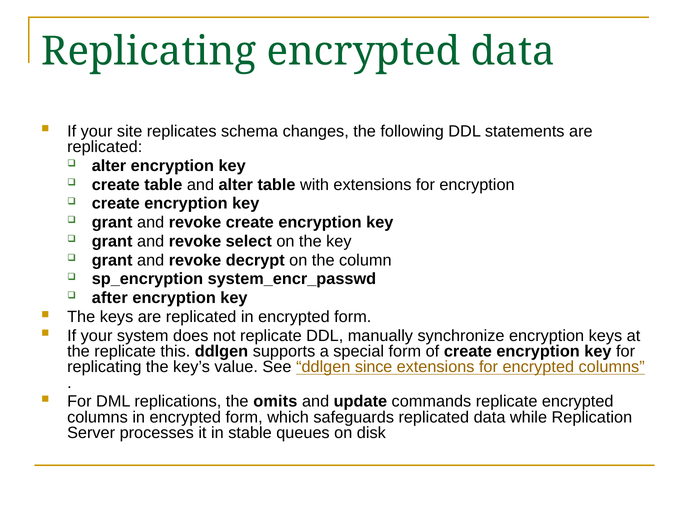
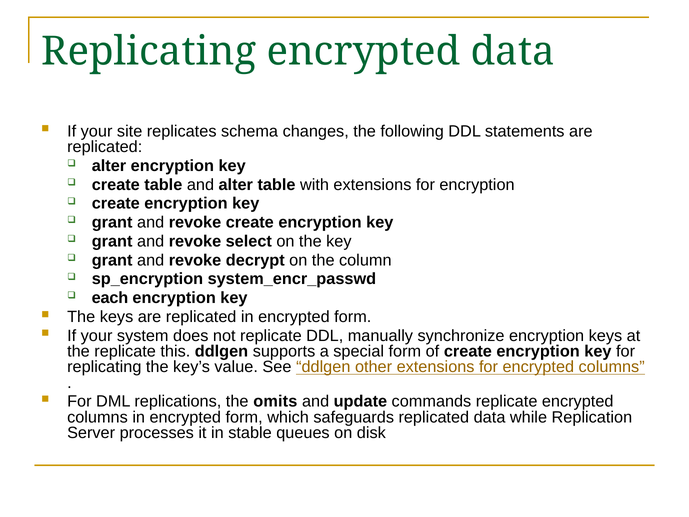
after: after -> each (110, 298)
since: since -> other (374, 367)
